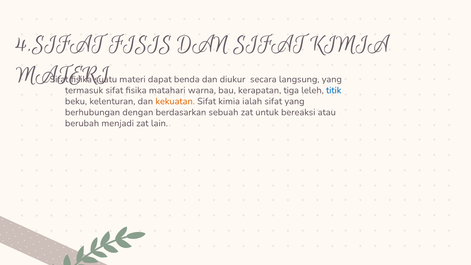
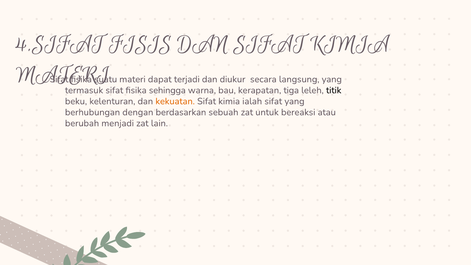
benda: benda -> terjadi (187, 79)
matahari: matahari -> sehingga (167, 90)
titik colour: blue -> black (334, 90)
